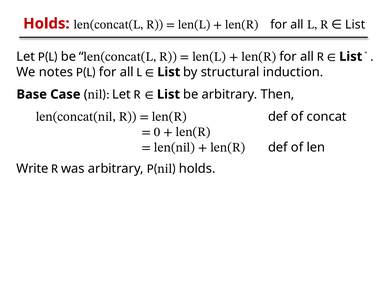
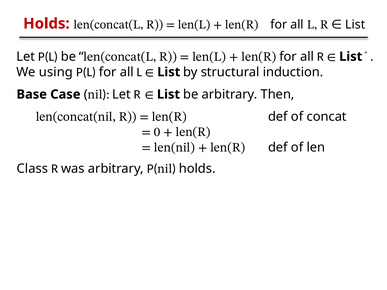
notes: notes -> using (56, 72)
Write: Write -> Class (32, 169)
